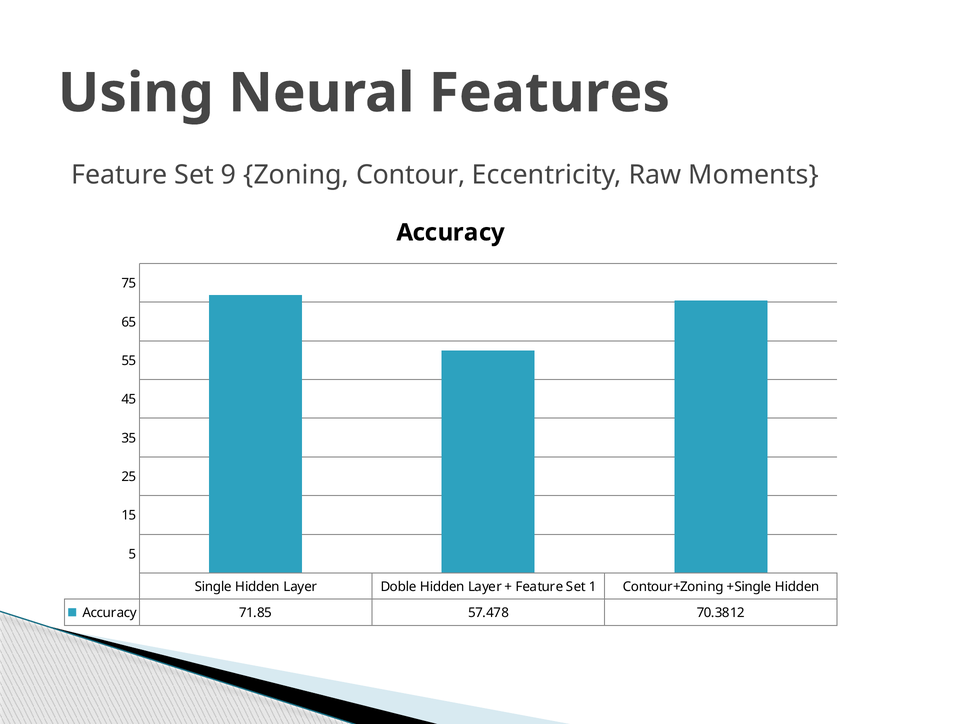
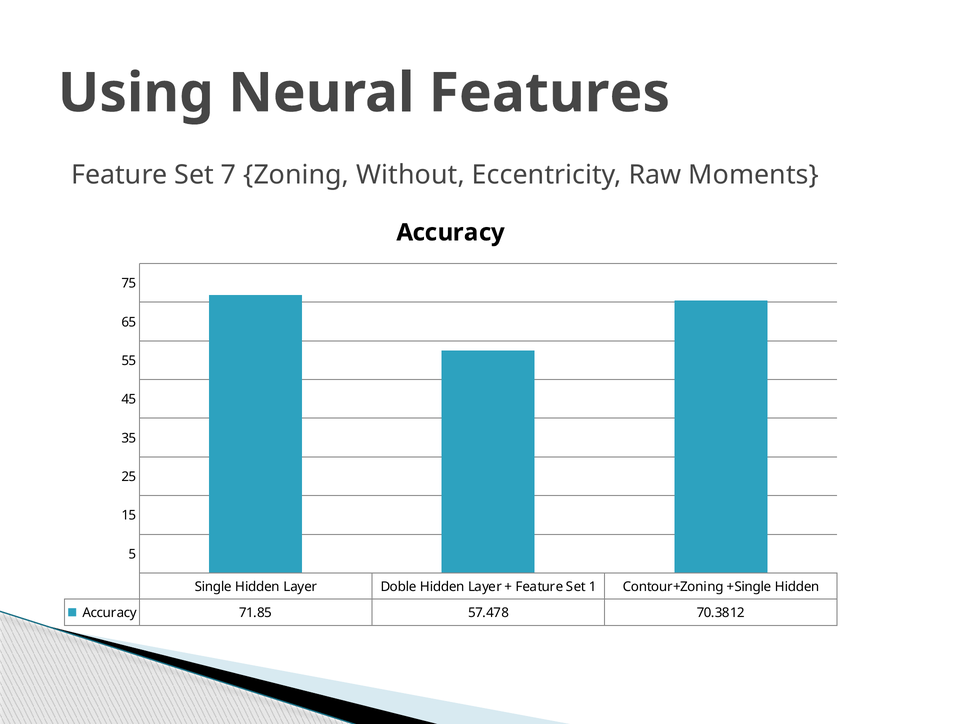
9: 9 -> 7 (229, 175)
Contour: Contour -> Without (410, 175)
